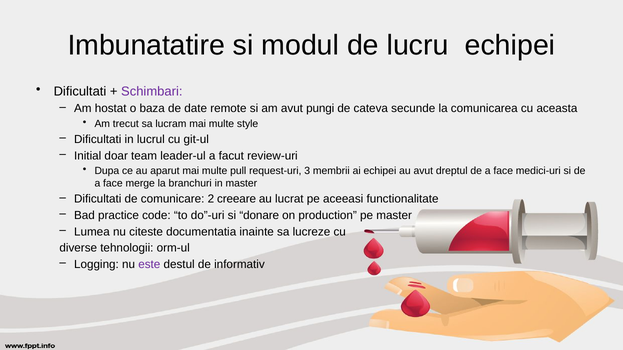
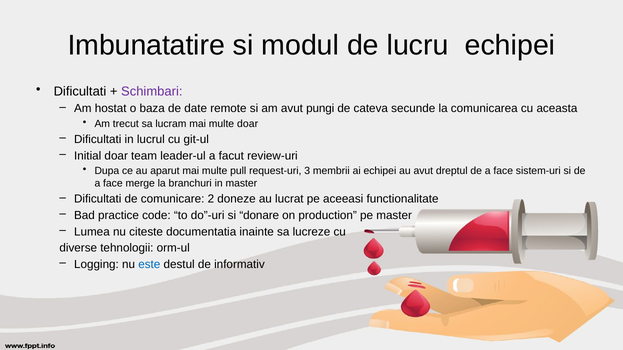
multe style: style -> doar (248, 124)
medici-uri: medici-uri -> sistem-uri (538, 171)
creeare: creeare -> doneze (237, 199)
este colour: purple -> blue (149, 265)
